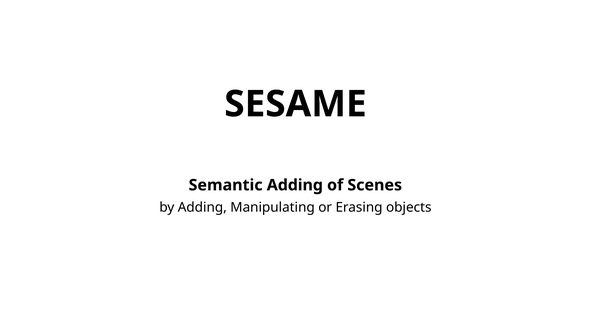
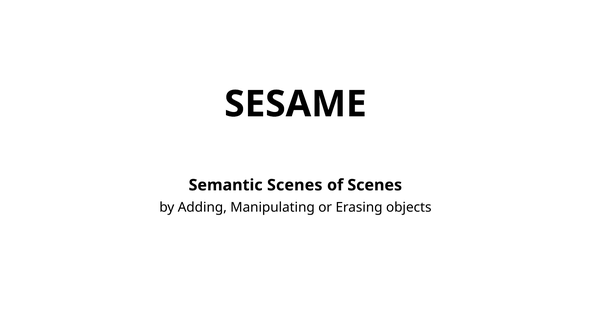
Semantic Adding: Adding -> Scenes (295, 185)
